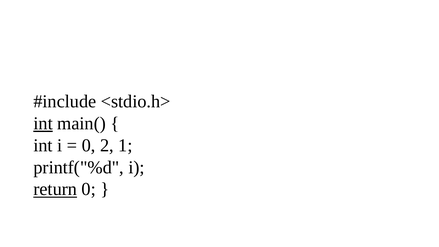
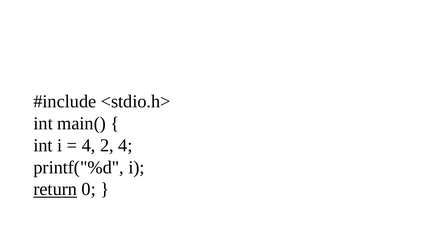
int underline: present -> none (43, 123)
0: 0 -> 4 (89, 145)
2 1: 1 -> 4 (125, 145)
